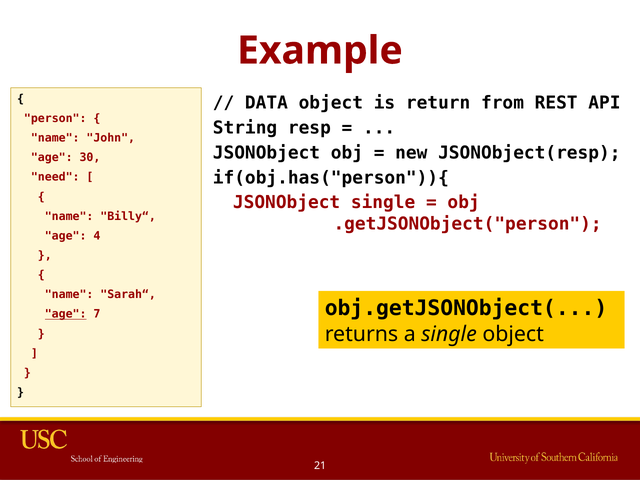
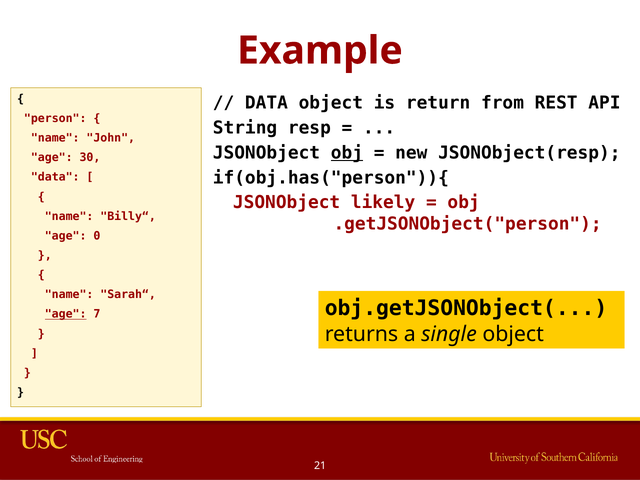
obj underline: none -> present (347, 153)
need: need -> data (55, 177)
JSONObject single: single -> likely (383, 203)
4: 4 -> 0 (97, 236)
